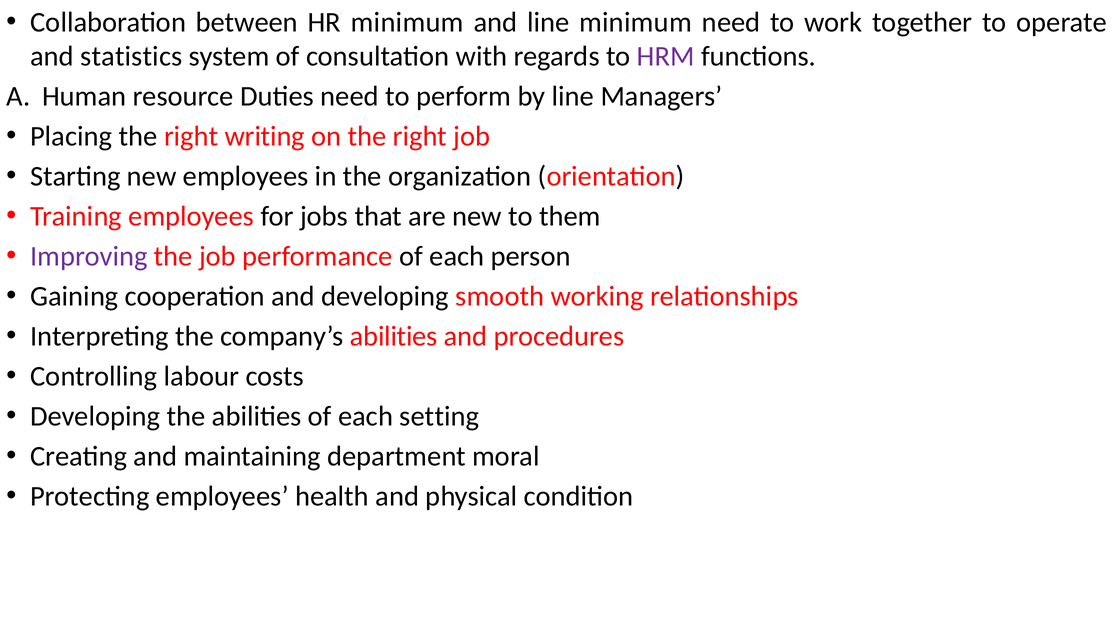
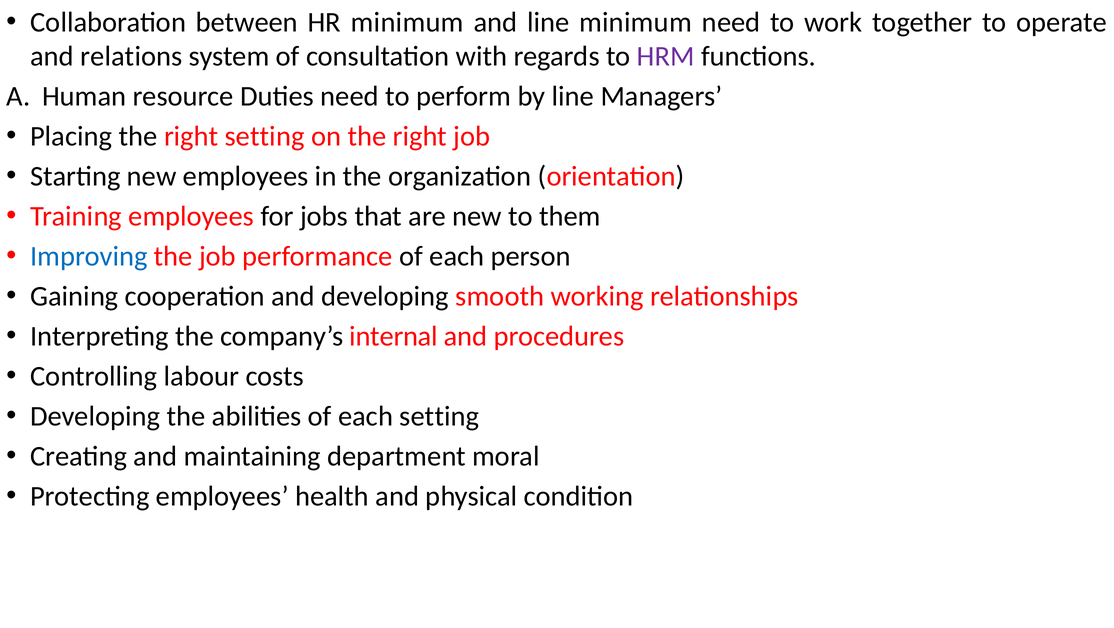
statistics: statistics -> relations (131, 57)
right writing: writing -> setting (265, 137)
Improving colour: purple -> blue (89, 257)
company’s abilities: abilities -> internal (394, 337)
